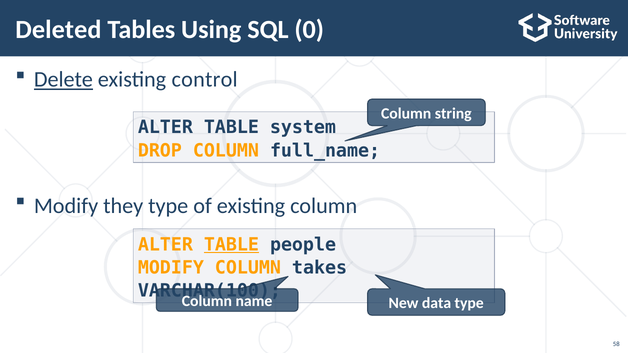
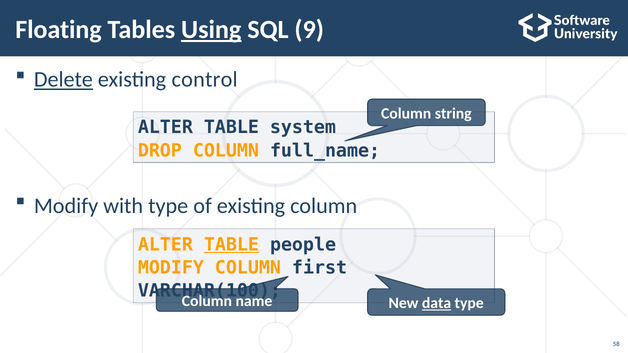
Deleted: Deleted -> Floating (59, 30)
Using underline: none -> present (211, 30)
0: 0 -> 9 (309, 30)
they: they -> with (123, 206)
takes: takes -> first (320, 268)
data underline: none -> present (437, 303)
